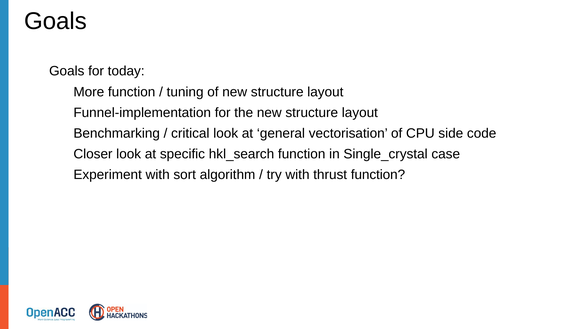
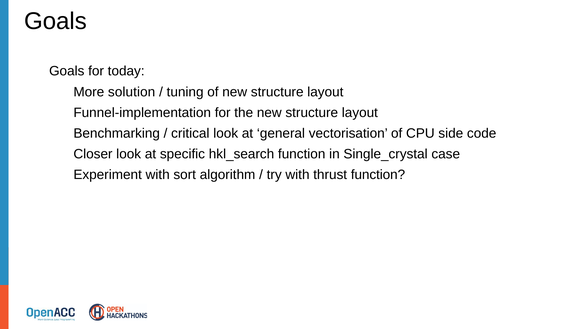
function: function -> solution (132, 92)
